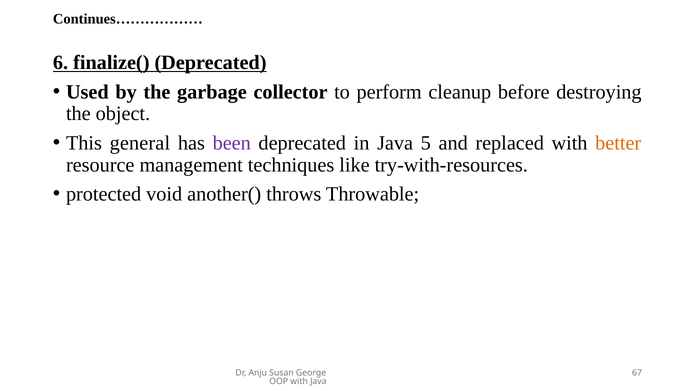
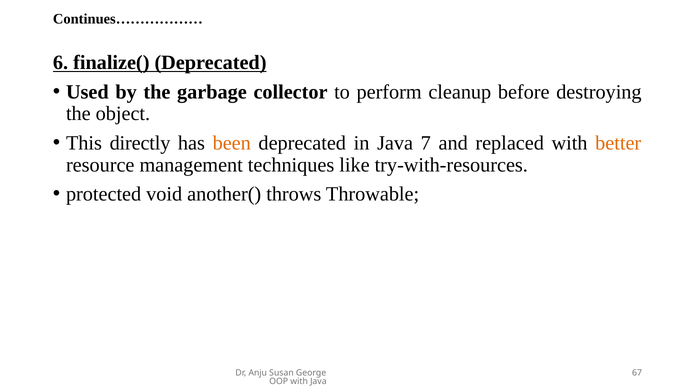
general: general -> directly (140, 143)
been colour: purple -> orange (232, 143)
5: 5 -> 7 (426, 143)
